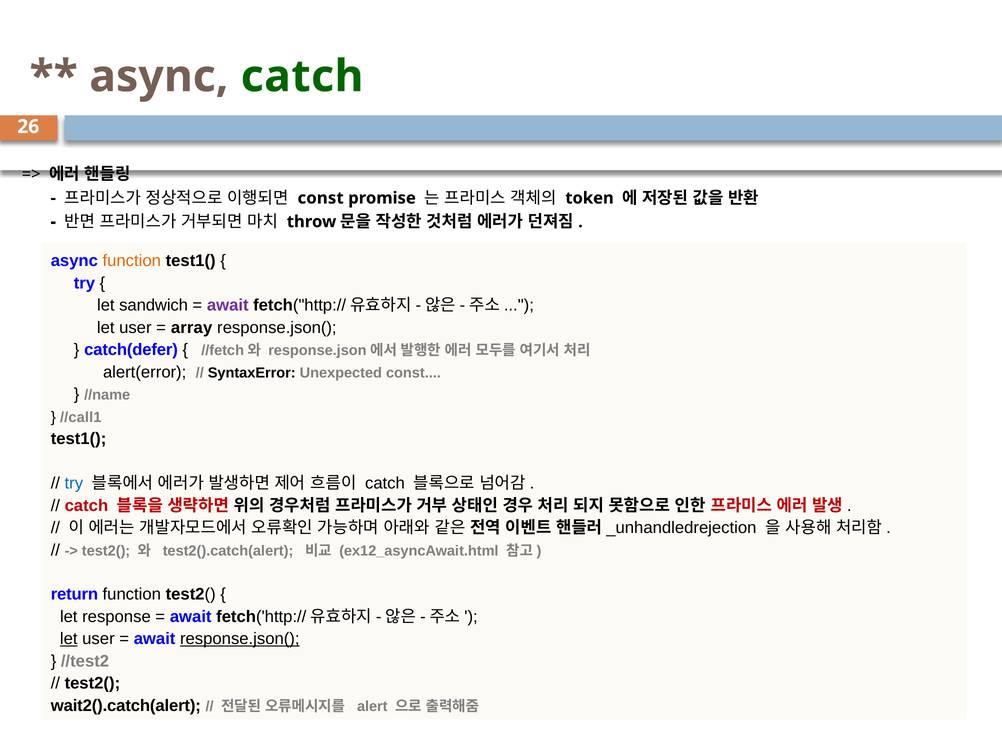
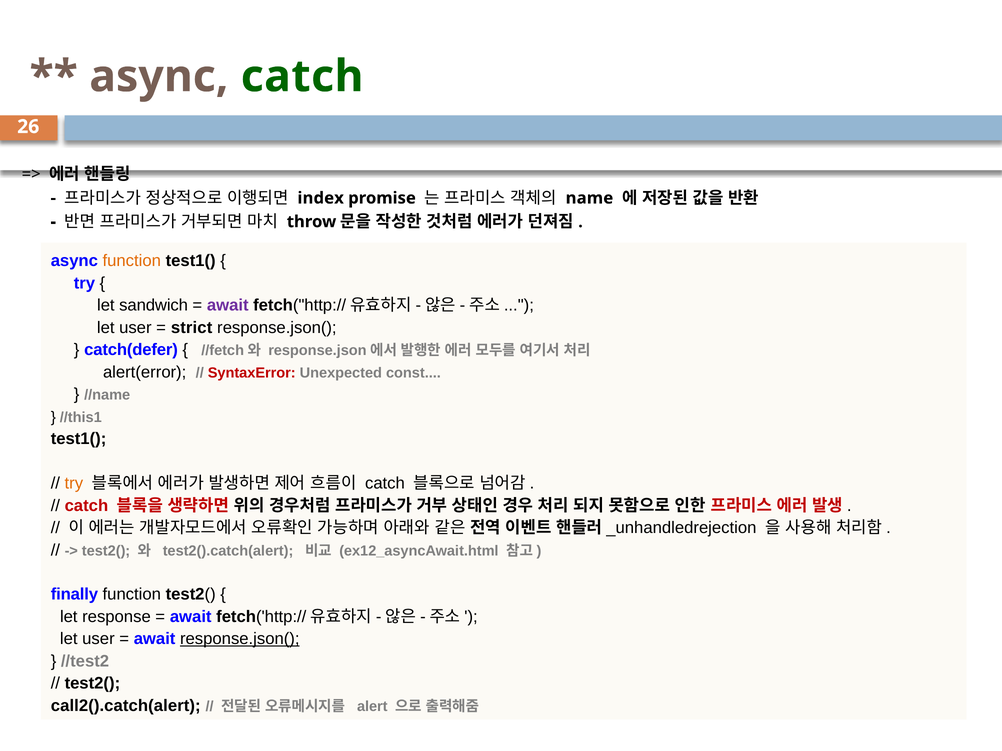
const: const -> index (321, 198)
token: token -> name (589, 198)
array: array -> strict (192, 328)
SyntaxError colour: black -> red (252, 373)
//call1: //call1 -> //this1 (81, 418)
try colour: blue -> orange (74, 484)
return: return -> finally (74, 595)
let underline: present -> none (69, 639)
wait2().catch(alert: wait2().catch(alert -> call2().catch(alert (126, 706)
